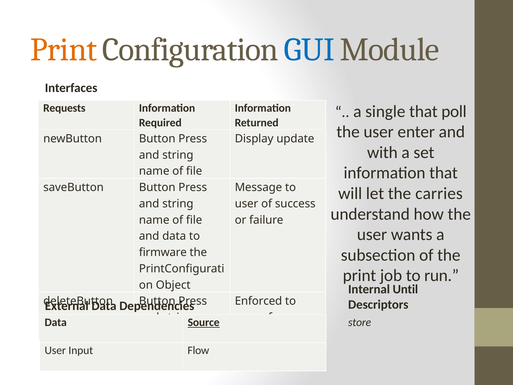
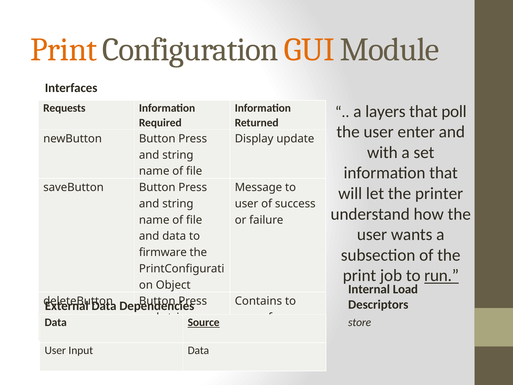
GUI colour: blue -> orange (309, 50)
single: single -> layers (385, 111)
carries: carries -> printer (439, 193)
run underline: none -> present (442, 275)
Until: Until -> Load (405, 289)
Enforced: Enforced -> Contains (258, 301)
Input Flow: Flow -> Data (198, 350)
